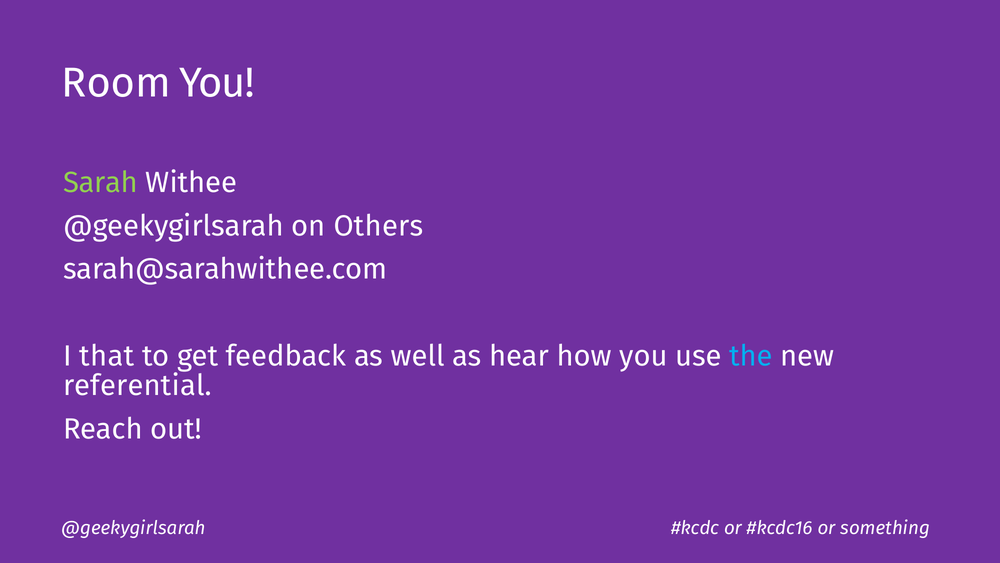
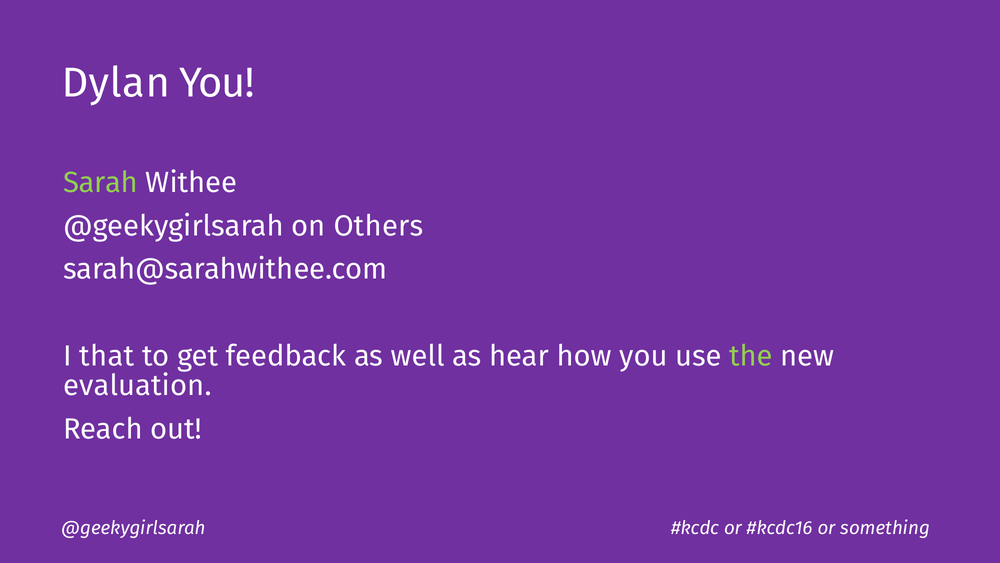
Room: Room -> Dylan (116, 83)
the colour: light blue -> light green (751, 356)
referential: referential -> evaluation (137, 385)
